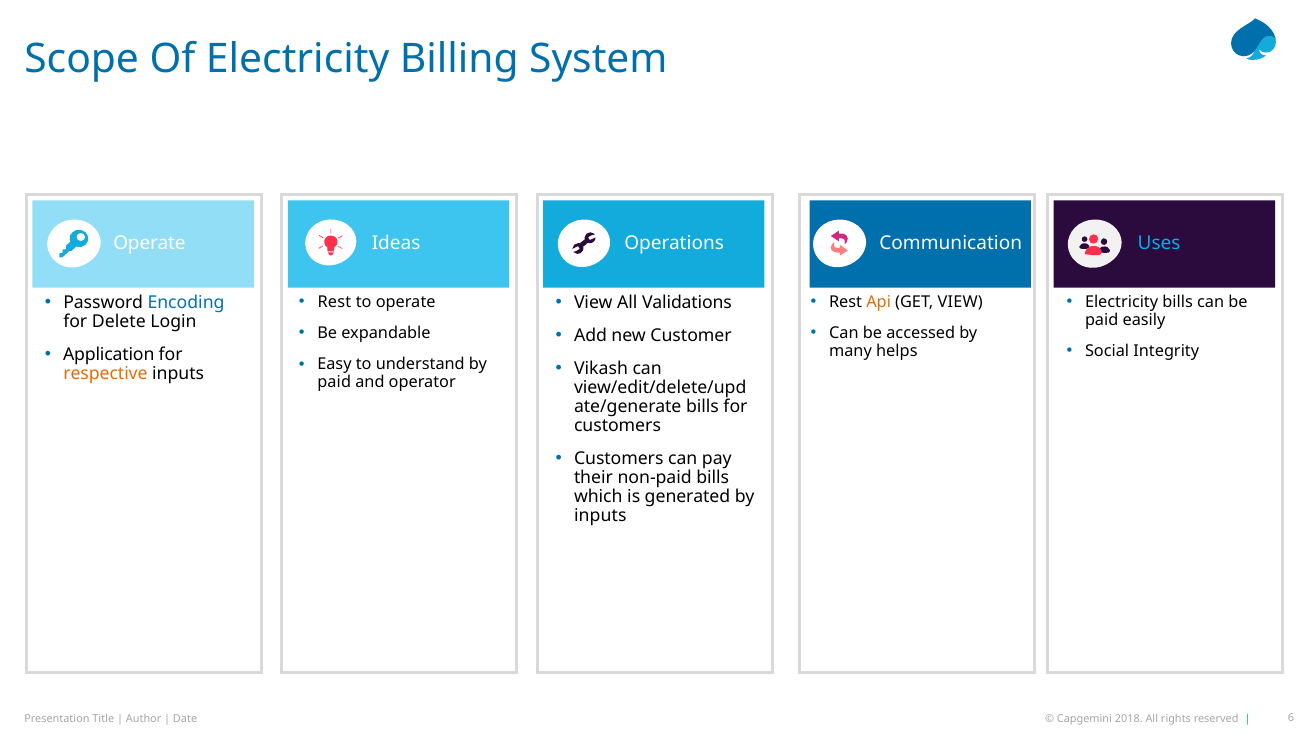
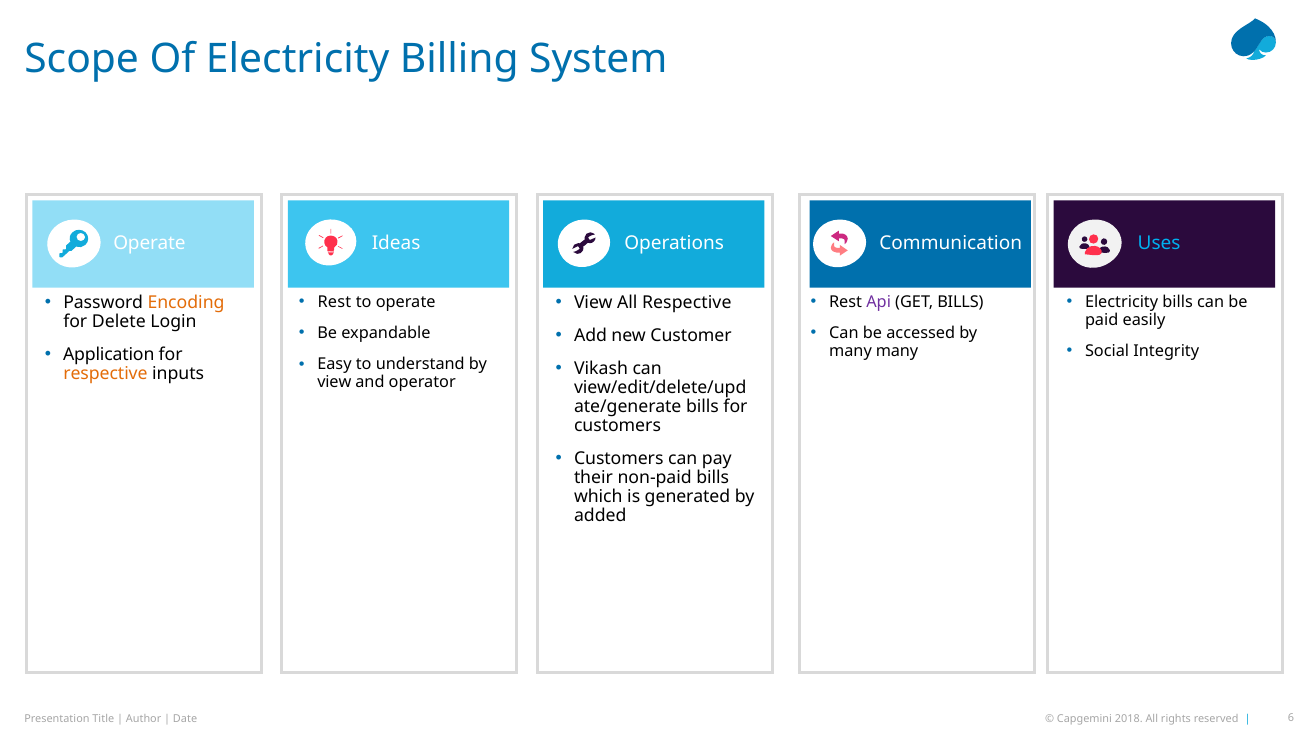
Encoding colour: blue -> orange (186, 303)
All Validations: Validations -> Respective (687, 303)
Api colour: orange -> purple (879, 302)
GET VIEW: VIEW -> BILLS (960, 302)
many helps: helps -> many (897, 351)
paid: paid -> view (334, 382)
inputs: inputs -> added (600, 516)
